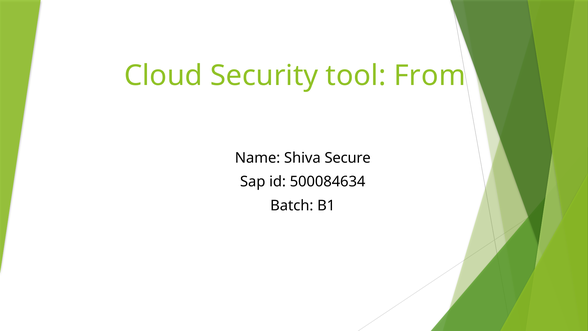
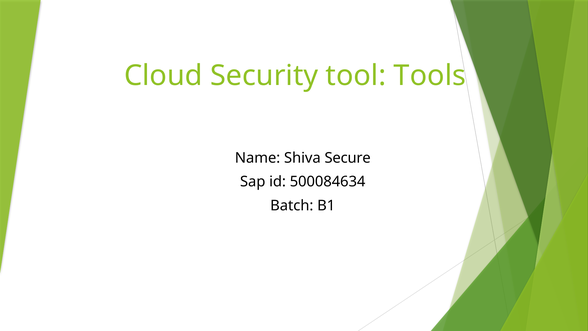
From: From -> Tools (430, 76)
